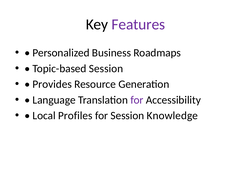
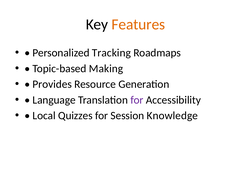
Features colour: purple -> orange (138, 24)
Business: Business -> Tracking (111, 53)
Topic-based Session: Session -> Making (106, 68)
Profiles: Profiles -> Quizzes (75, 115)
